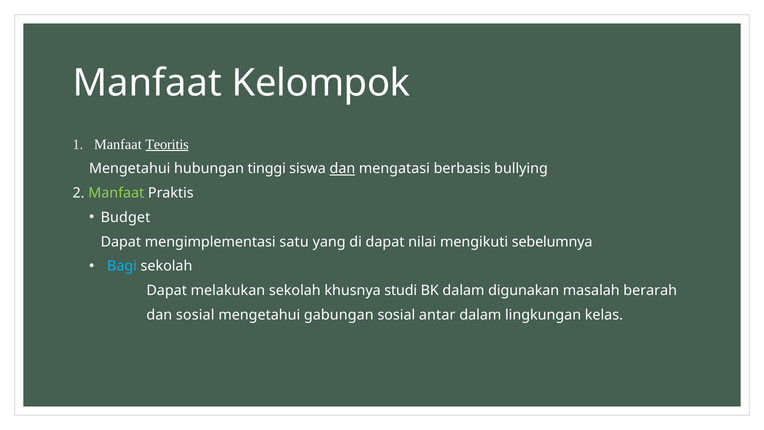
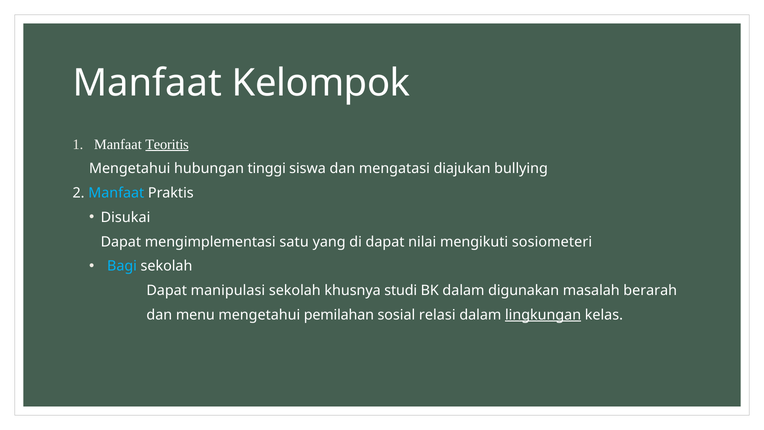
dan underline: present -> none (342, 169)
berbasis: berbasis -> diajukan (462, 169)
Manfaat colour: light green -> light blue (116, 193)
Budget: Budget -> Disukai (126, 217)
sebelumnya: sebelumnya -> sosiometeri (552, 242)
melakukan: melakukan -> manipulasi (228, 290)
dan sosial: sosial -> menu (195, 315)
gabungan: gabungan -> pemilahan (339, 315)
antar: antar -> relasi (437, 315)
lingkungan underline: none -> present (543, 315)
